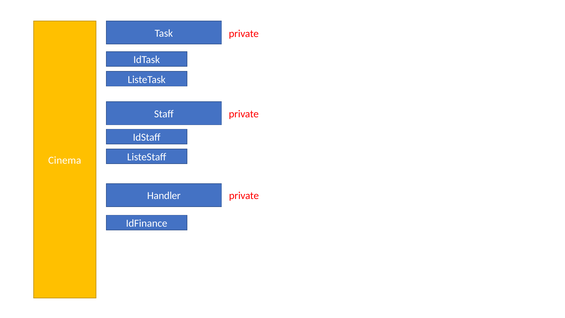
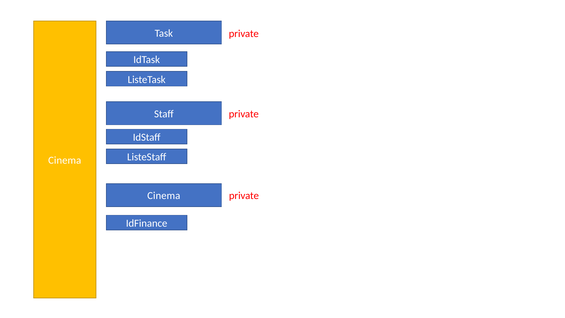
Handler: Handler -> Cinema (164, 196)
